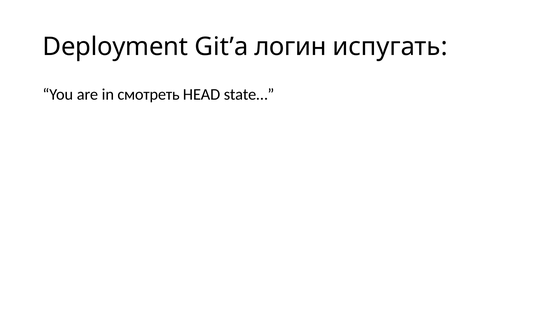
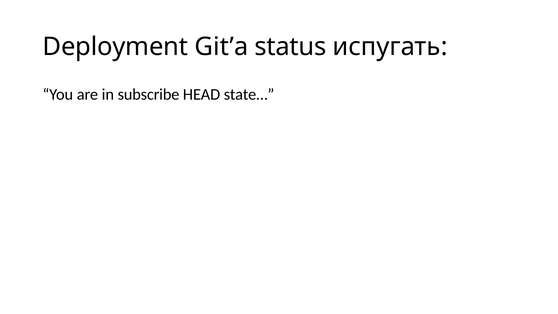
логин: логин -> status (291, 47)
смотреть: смотреть -> subscribe (149, 94)
